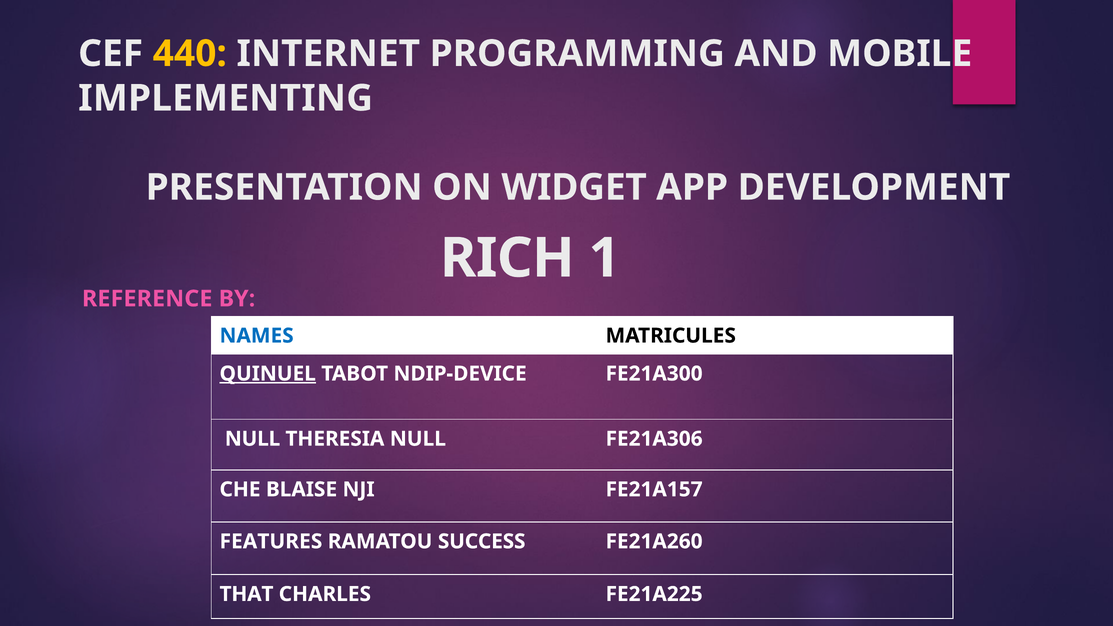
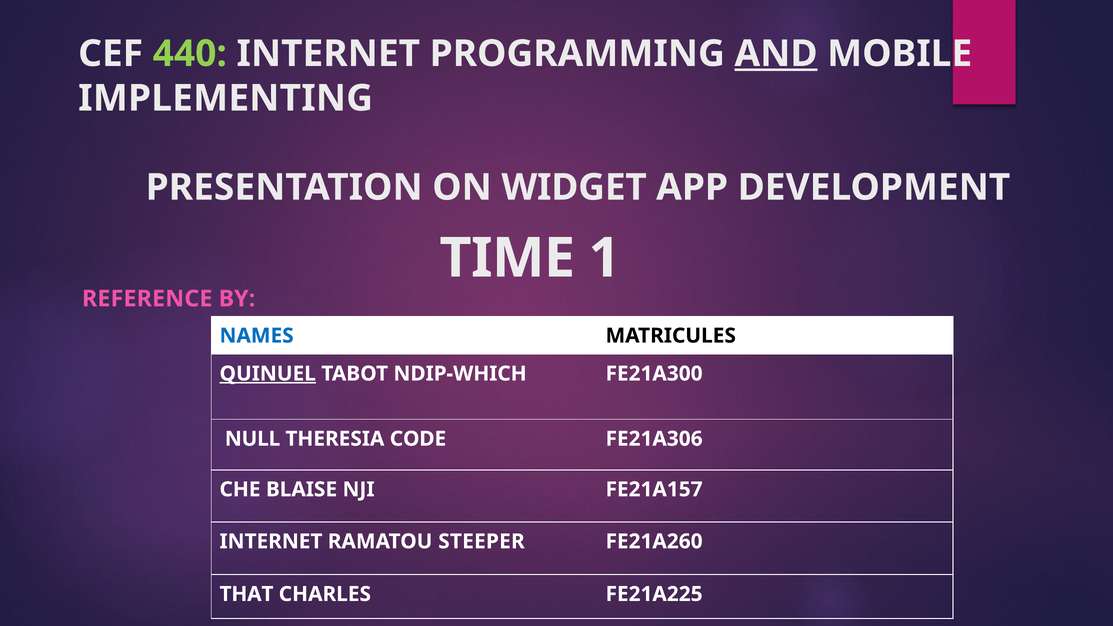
440 colour: yellow -> light green (190, 54)
AND underline: none -> present (776, 54)
RICH: RICH -> TIME (507, 258)
NDIP-DEVICE: NDIP-DEVICE -> NDIP-WHICH (460, 374)
THERESIA NULL: NULL -> CODE (418, 439)
FEATURES: FEATURES -> INTERNET (271, 541)
SUCCESS: SUCCESS -> STEEPER (481, 541)
